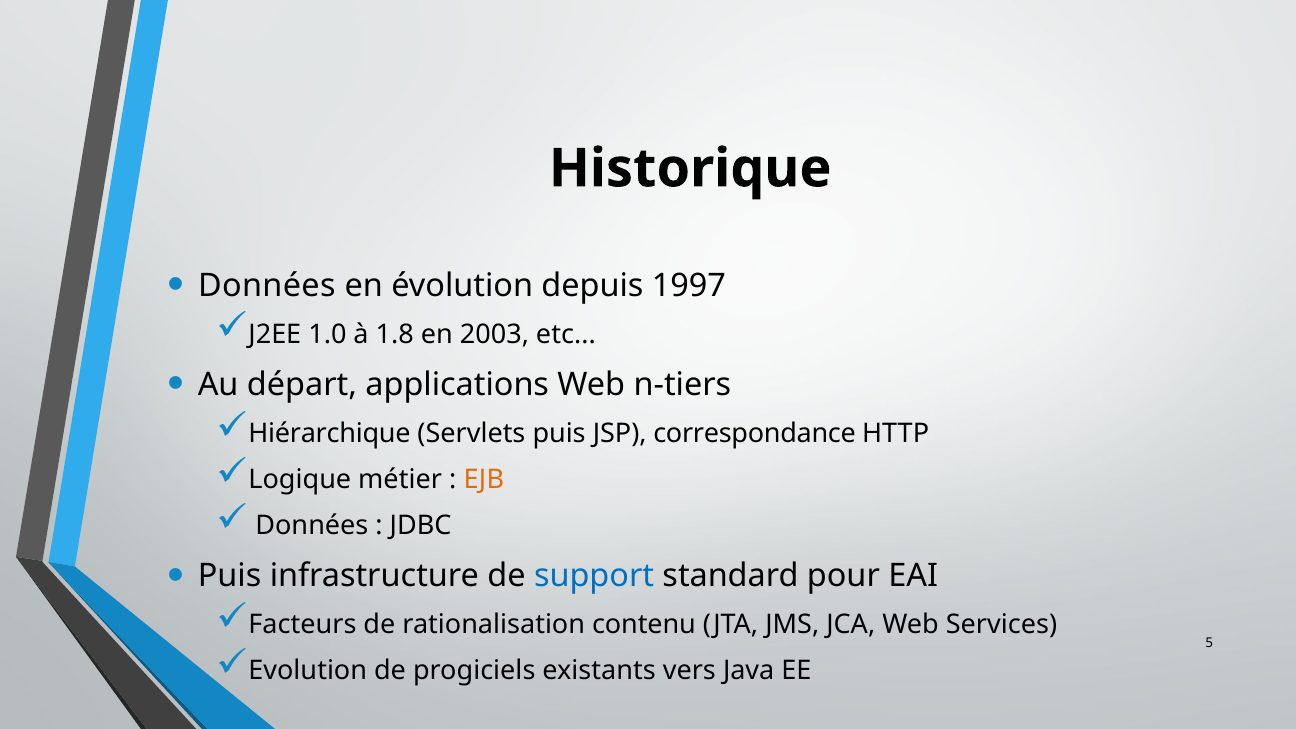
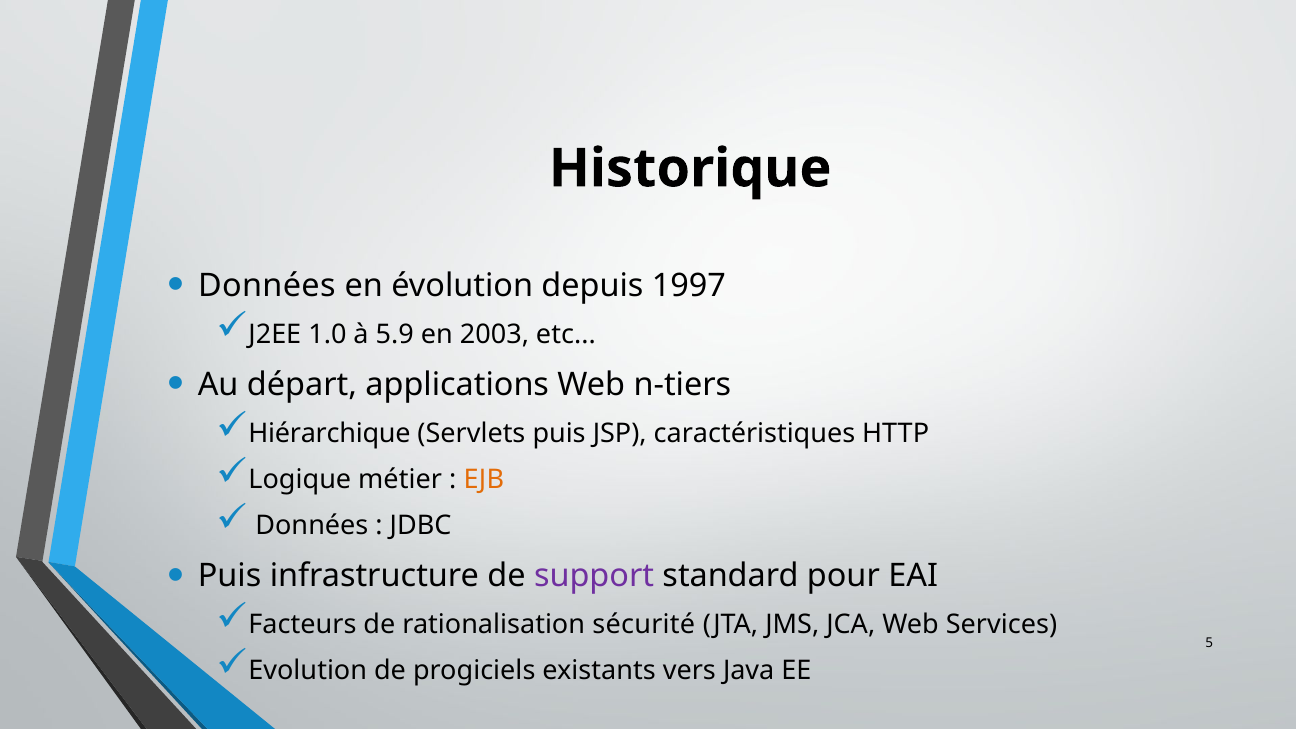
1.8: 1.8 -> 5.9 (395, 334)
correspondance: correspondance -> caractéristiques (754, 434)
support colour: blue -> purple (594, 576)
contenu: contenu -> sécurité (644, 625)
